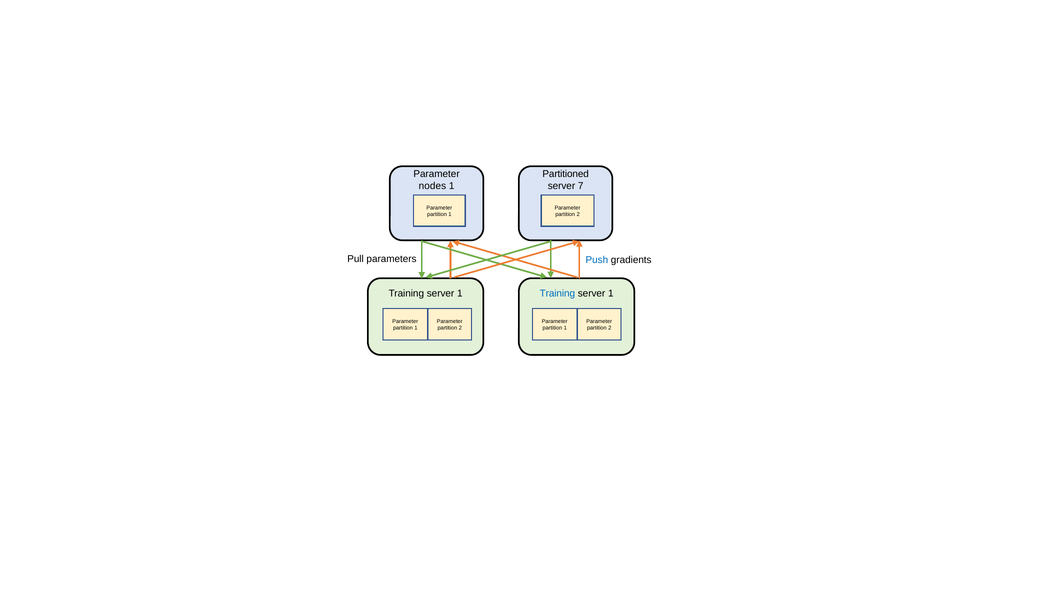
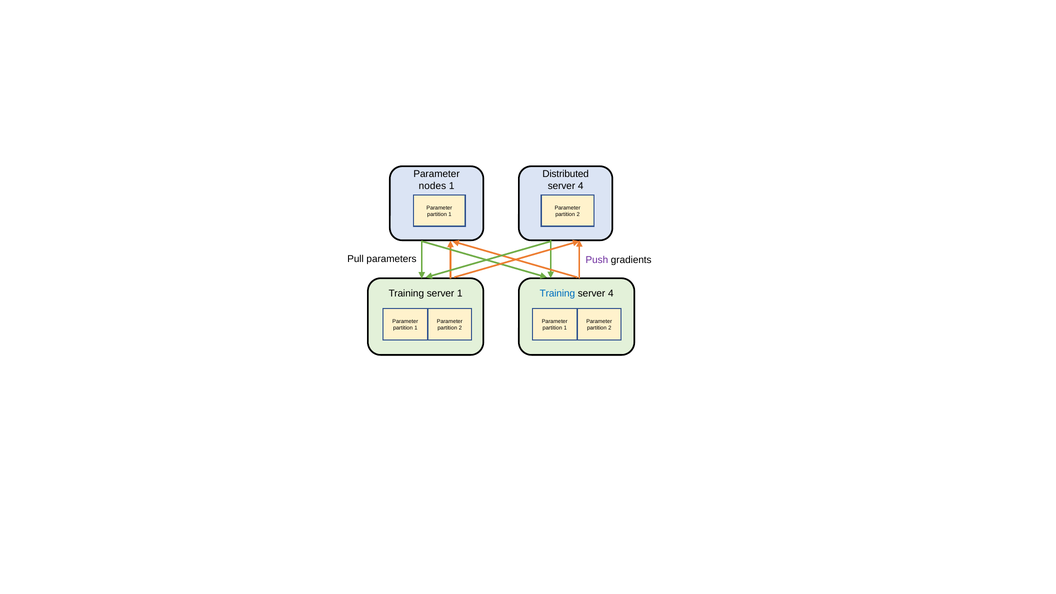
Partitioned: Partitioned -> Distributed (566, 174)
7: 7 -> 4 (581, 186)
Push colour: blue -> purple (597, 260)
1: 1 -> 4 (611, 293)
